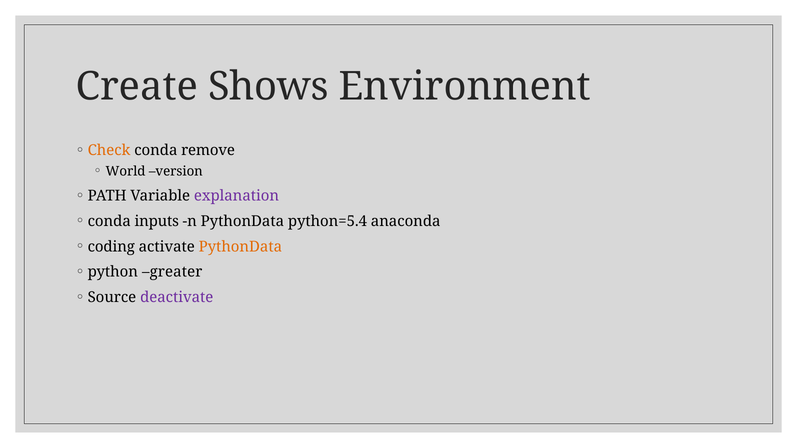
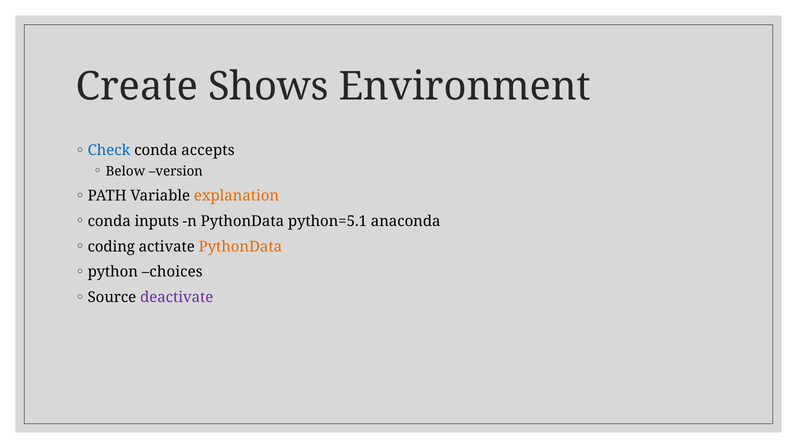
Check colour: orange -> blue (109, 150)
remove: remove -> accepts (208, 150)
World: World -> Below (125, 171)
explanation colour: purple -> orange (236, 196)
python=5.4: python=5.4 -> python=5.1 (327, 221)
greater: greater -> choices (172, 272)
